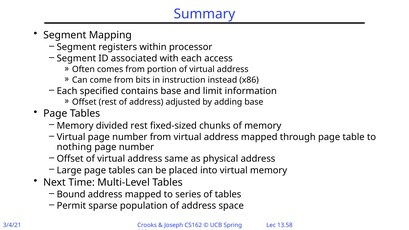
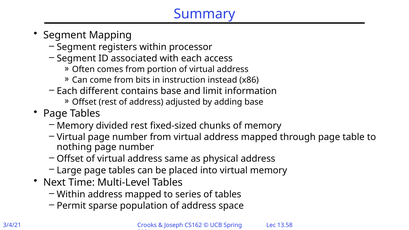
specified: specified -> different (99, 91)
Bound: Bound -> Within (71, 194)
